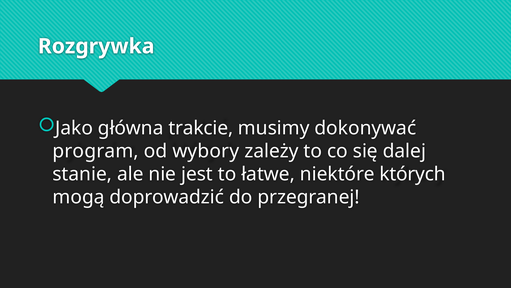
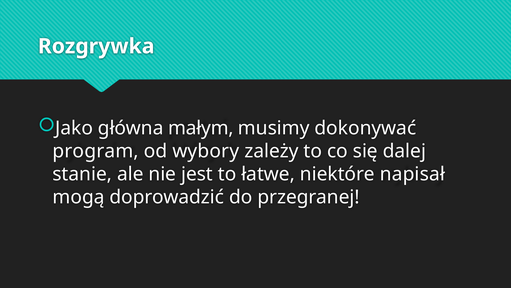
trakcie: trakcie -> małym (201, 128)
których: których -> napisał (412, 174)
